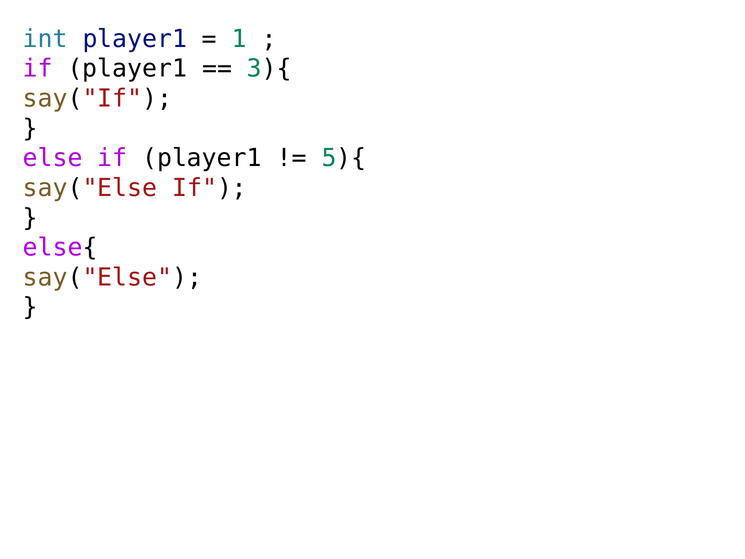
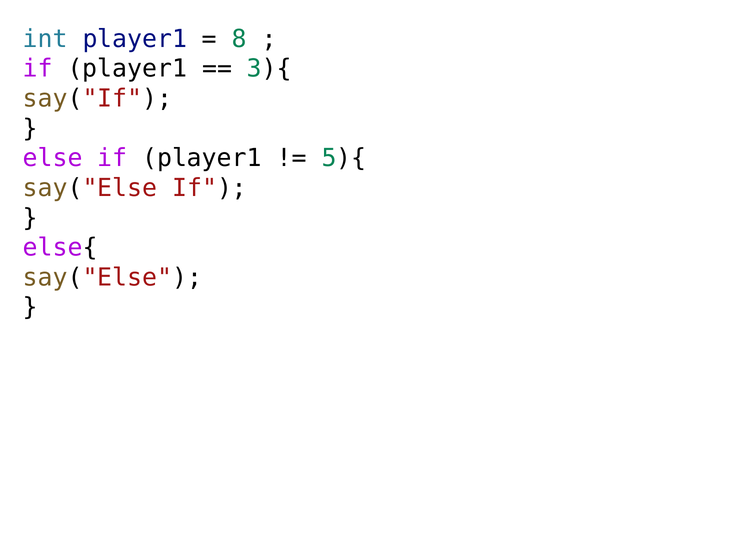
1: 1 -> 8 (239, 39)
